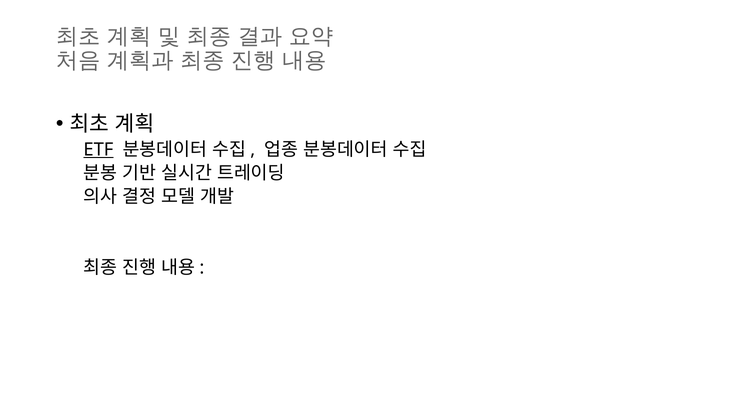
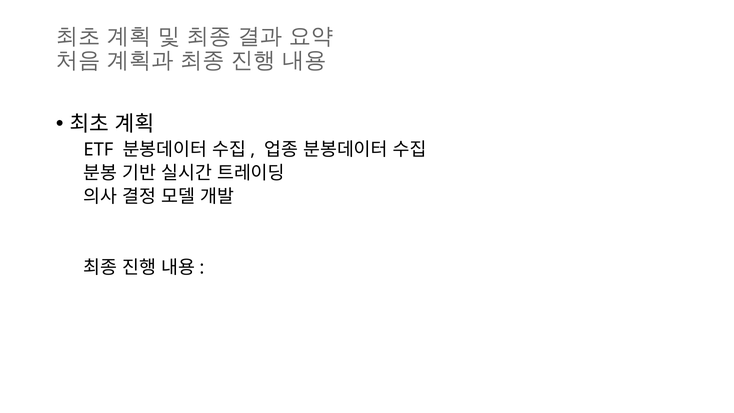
ETF underline: present -> none (98, 149)
